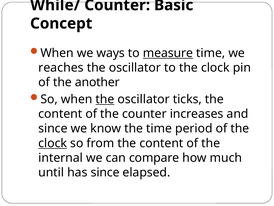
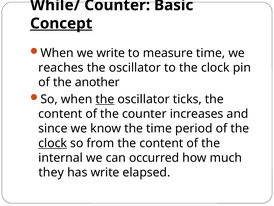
Concept underline: none -> present (61, 23)
we ways: ways -> write (111, 53)
measure underline: present -> none (168, 53)
compare: compare -> occurred (154, 158)
until: until -> they (51, 172)
has since: since -> write (105, 172)
